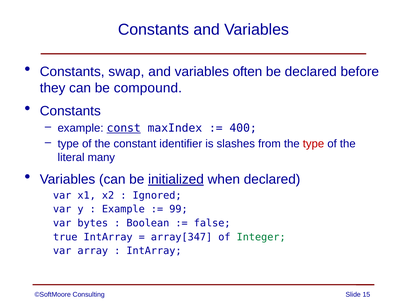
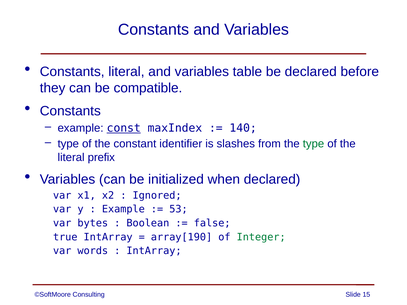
Constants swap: swap -> literal (126, 72)
often: often -> table (247, 72)
compound: compound -> compatible (148, 88)
400: 400 -> 140 (243, 128)
type colour: red -> green (313, 144)
many: many -> prefix (101, 158)
initialized underline: present -> none (176, 179)
99: 99 -> 53 (178, 209)
array[347: array[347 -> array[190 (182, 237)
array: array -> words (93, 251)
